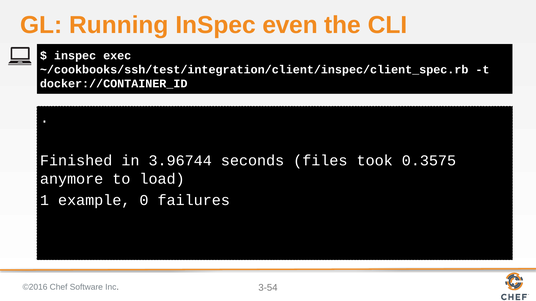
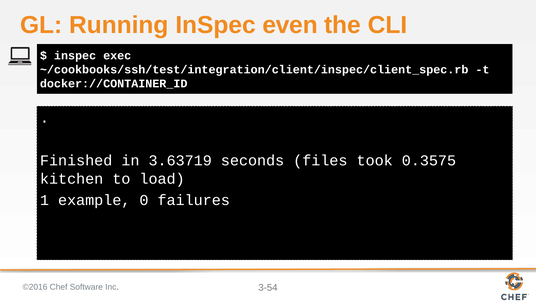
3.96744: 3.96744 -> 3.63719 (180, 161)
anymore: anymore -> kitchen (72, 179)
